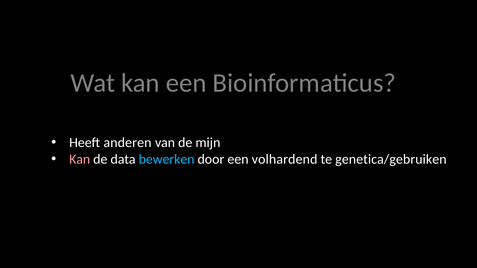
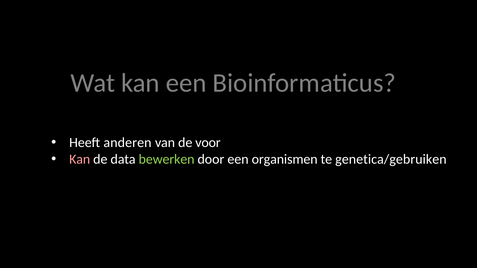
mijn: mijn -> voor (208, 143)
bewerken colour: light blue -> light green (167, 160)
volhardend: volhardend -> organismen (285, 160)
